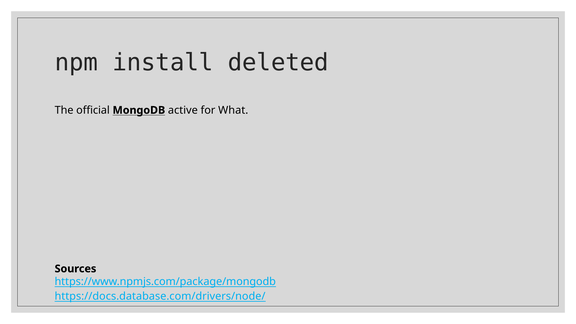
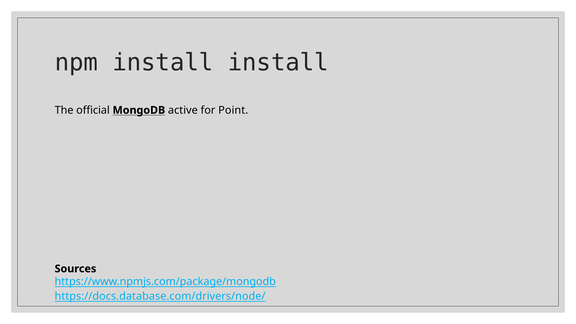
install deleted: deleted -> install (278, 63)
What: What -> Point (233, 110)
